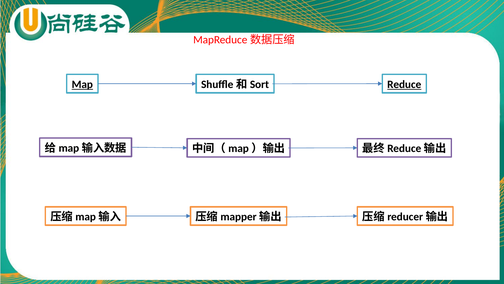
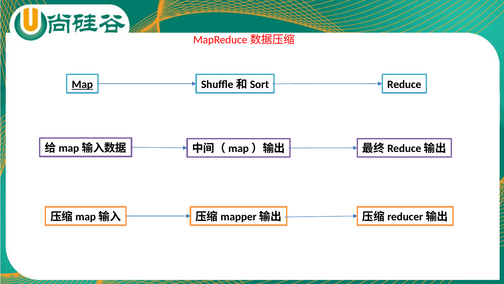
Reduce underline: present -> none (404, 84)
